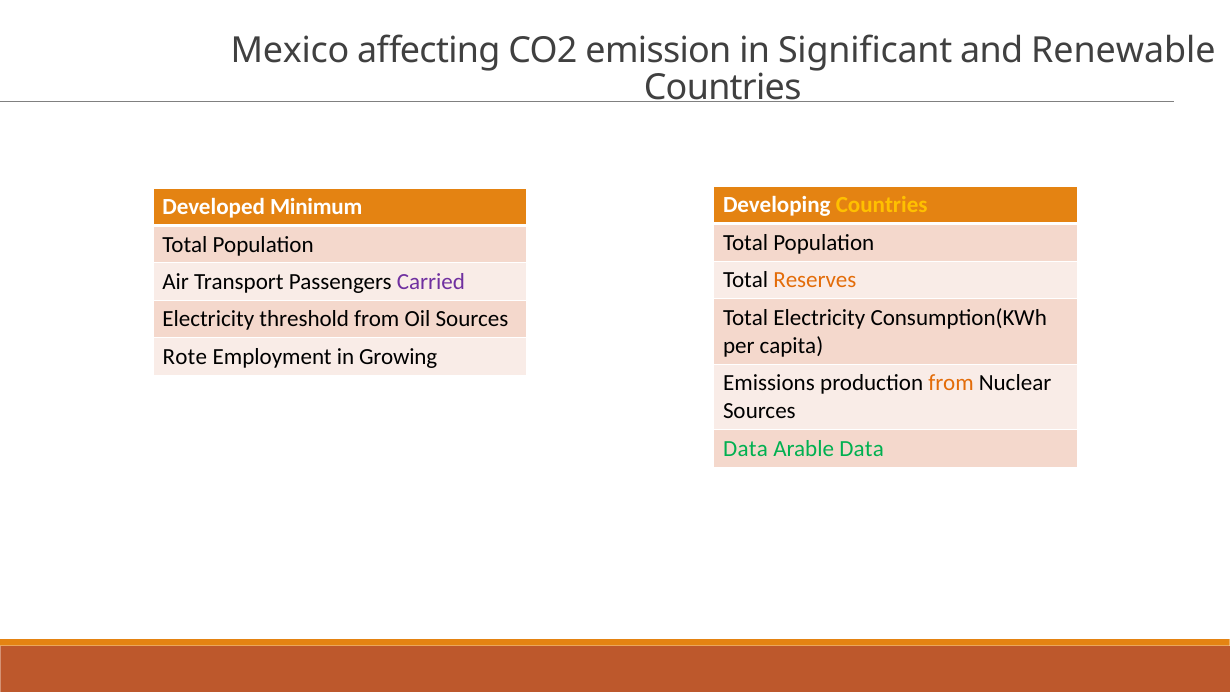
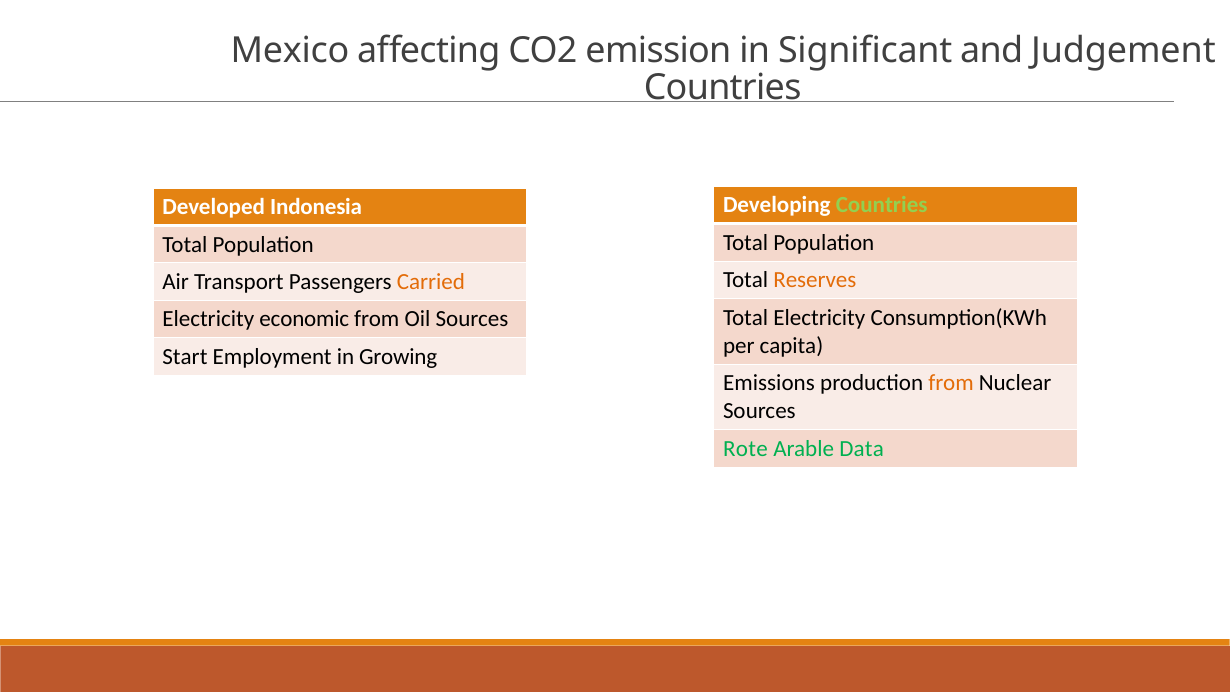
Renewable: Renewable -> Judgement (1123, 51)
Countries colour: yellow -> light green (882, 205)
Minimum: Minimum -> Indonesia (316, 207)
Carried colour: purple -> orange (431, 282)
threshold: threshold -> economic (304, 319)
Rote: Rote -> Start (185, 357)
Data: Data -> Rote (745, 449)
